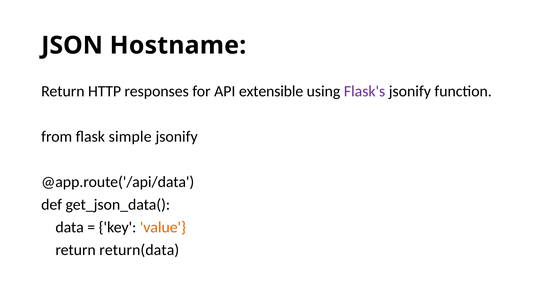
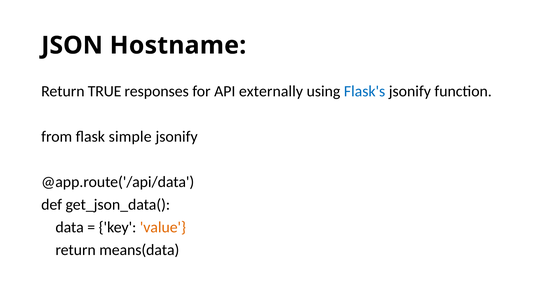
HTTP: HTTP -> TRUE (105, 91)
extensible: extensible -> externally (271, 91)
Flask's colour: purple -> blue (365, 91)
return(data: return(data -> means(data (139, 250)
